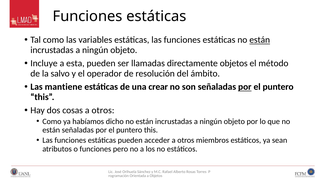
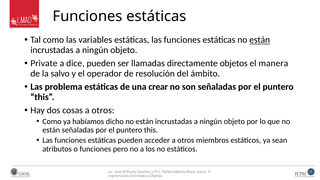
Incluye: Incluye -> Private (44, 63)
esta: esta -> dice (75, 63)
método: método -> manera (273, 63)
mantiene: mantiene -> problema (64, 87)
por underline: present -> none (245, 87)
